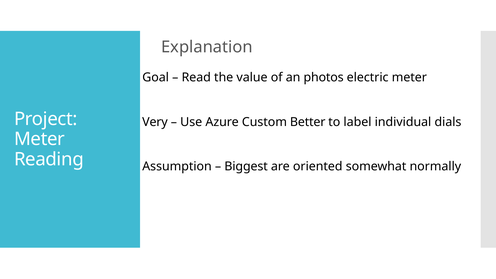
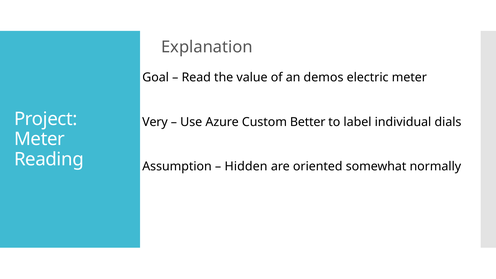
photos: photos -> demos (324, 77)
Biggest: Biggest -> Hidden (246, 167)
